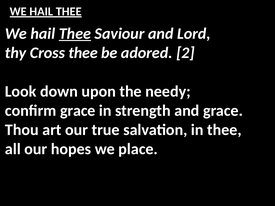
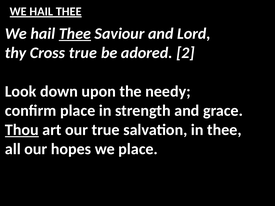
Cross thee: thee -> true (83, 53)
confirm grace: grace -> place (78, 111)
Thou underline: none -> present (22, 130)
